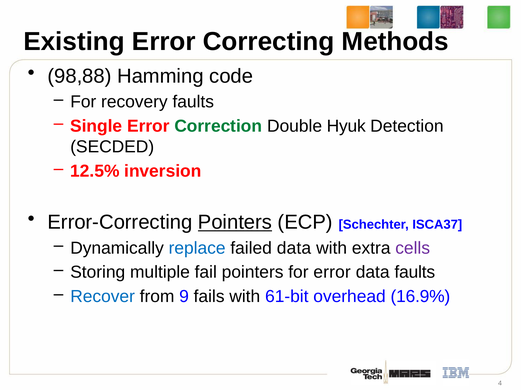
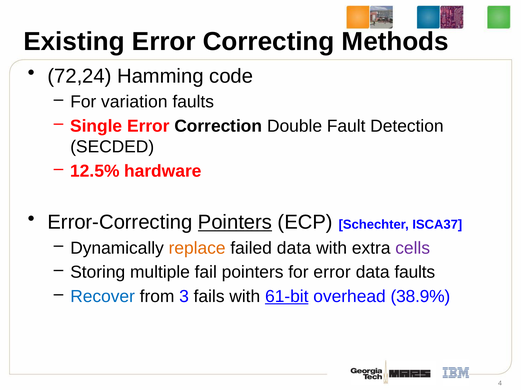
98,88: 98,88 -> 72,24 (79, 76)
recovery: recovery -> variation (134, 102)
Correction colour: green -> black (218, 126)
Hyuk: Hyuk -> Fault (346, 126)
inversion: inversion -> hardware (163, 171)
replace colour: blue -> orange (197, 248)
9: 9 -> 3 (184, 297)
61-bit underline: none -> present (287, 297)
16.9%: 16.9% -> 38.9% (420, 297)
